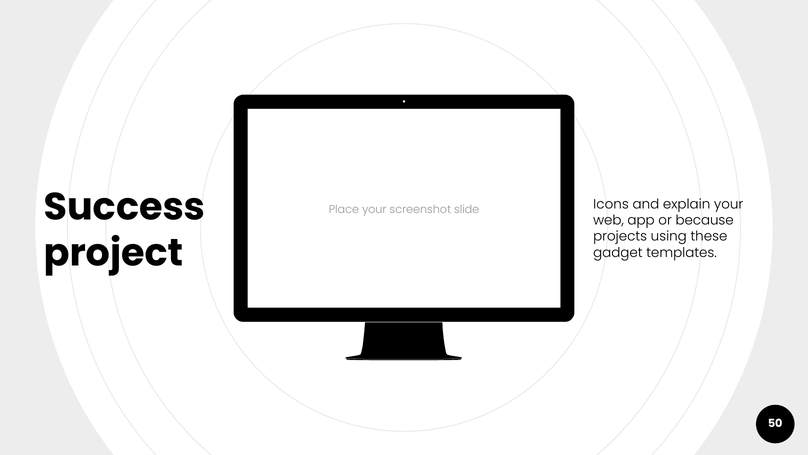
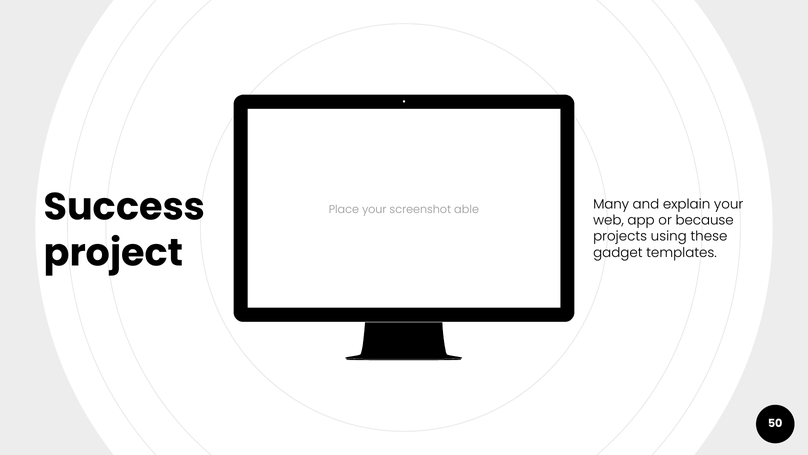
Icons: Icons -> Many (611, 204)
slide: slide -> able (467, 209)
